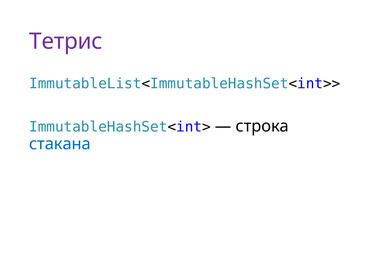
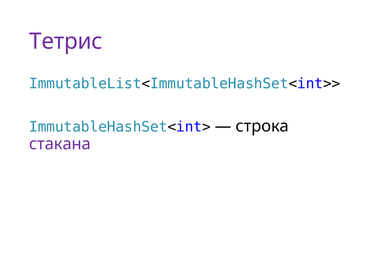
стакана colour: blue -> purple (60, 144)
